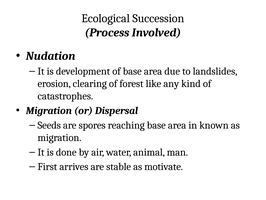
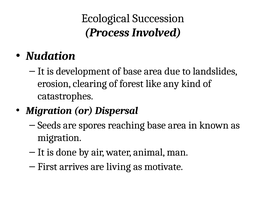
stable: stable -> living (119, 166)
